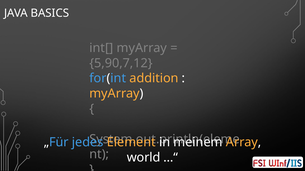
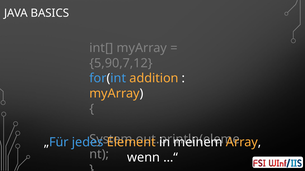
world: world -> wenn (144, 158)
